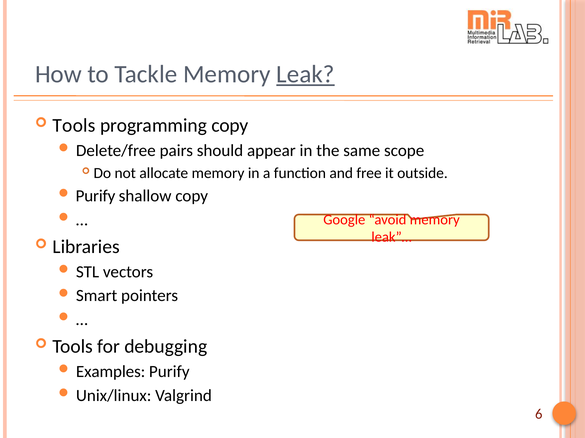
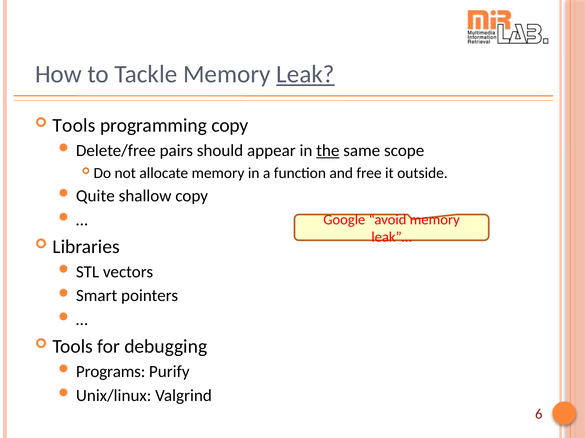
the underline: none -> present (328, 151)
Purify: Purify -> Quite (95, 196)
Examples: Examples -> Programs (111, 372)
